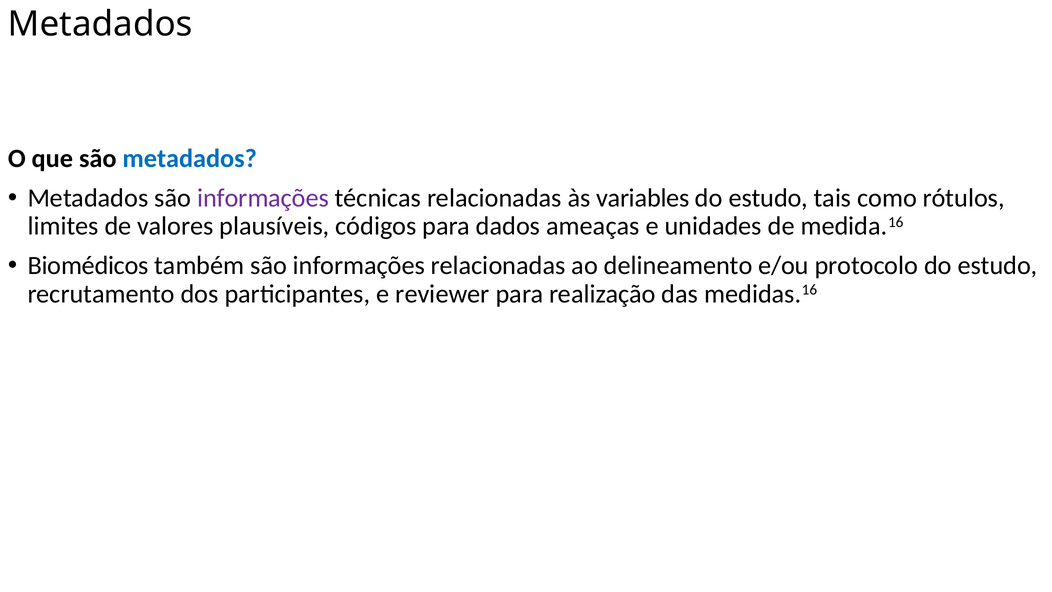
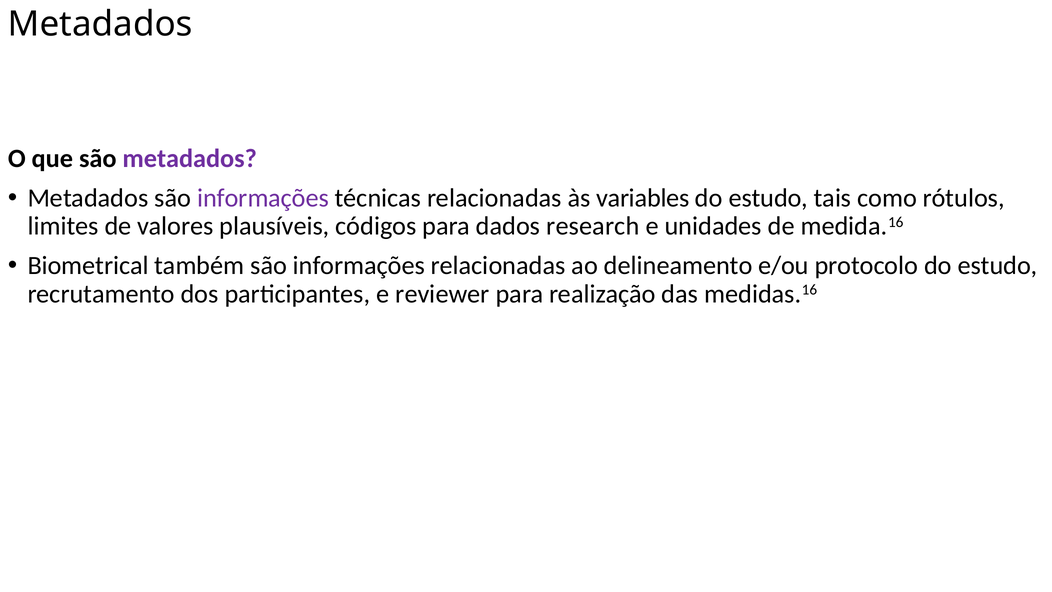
metadados colour: blue -> purple (190, 158)
ameaças: ameaças -> research (593, 226)
Biomédicos: Biomédicos -> Biometrical (88, 266)
